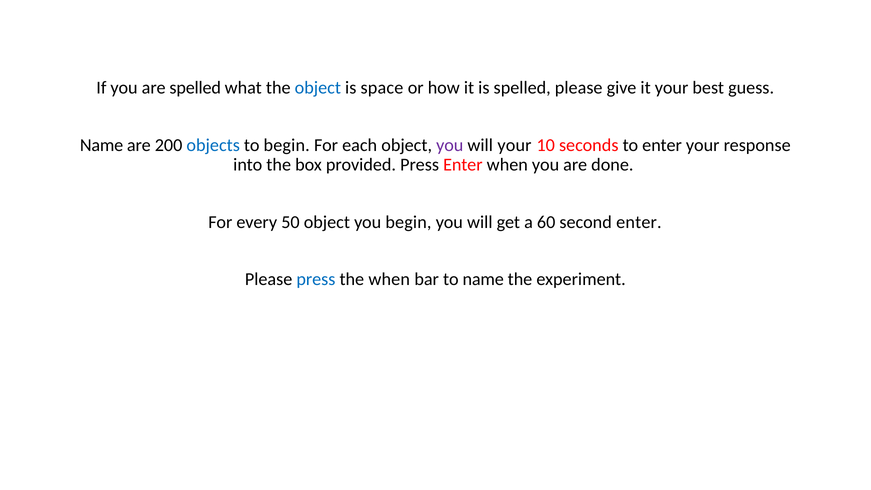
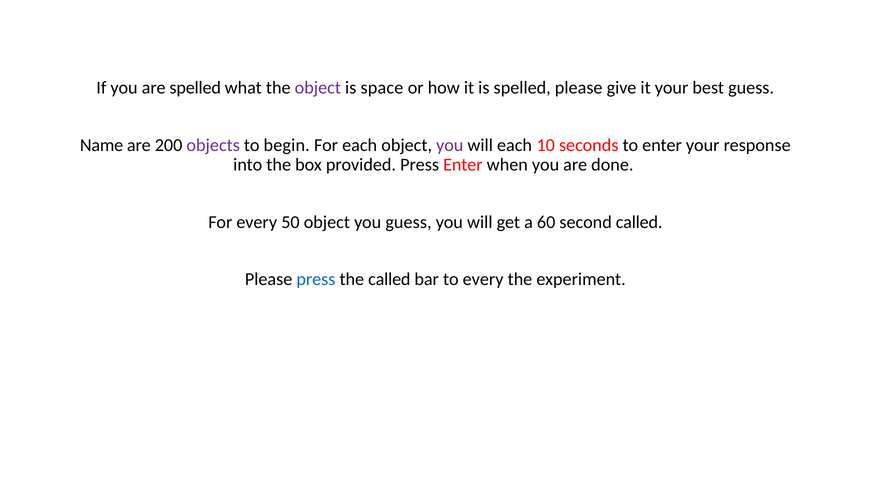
object colour: blue -> purple (318, 88)
objects colour: blue -> purple (213, 145)
will your: your -> each (515, 145)
you begin: begin -> guess (408, 222)
second enter: enter -> called (639, 222)
the when: when -> called (389, 279)
to name: name -> every (483, 279)
